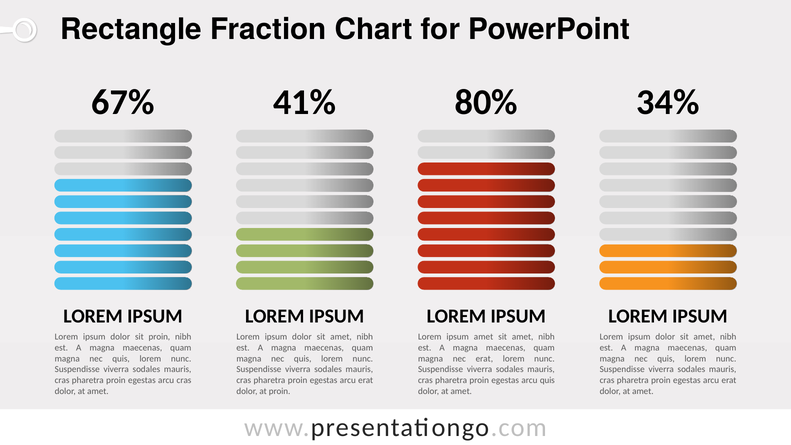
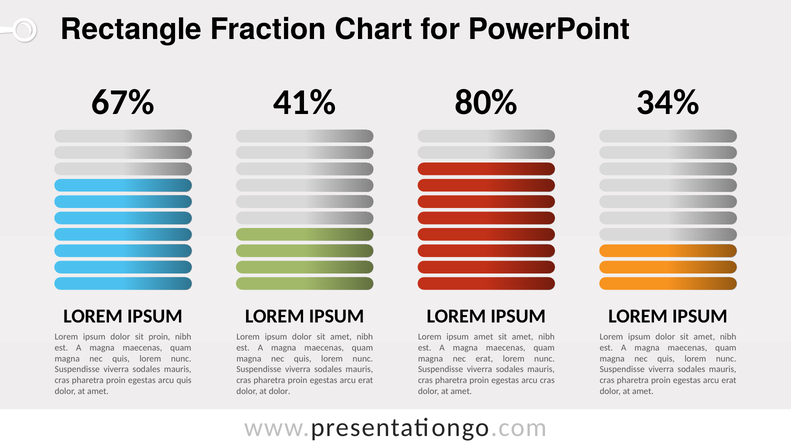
arcu cras: cras -> quis (184, 380)
arcu quis: quis -> cras (547, 380)
at proin: proin -> dolor (280, 391)
